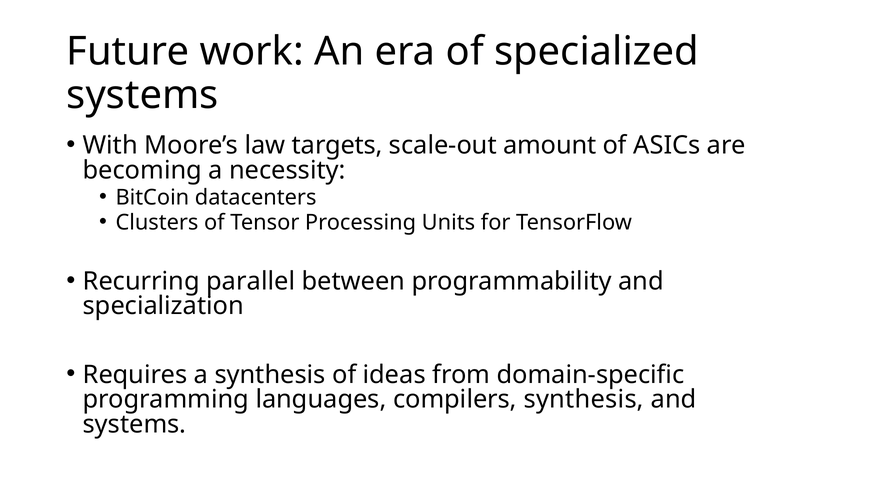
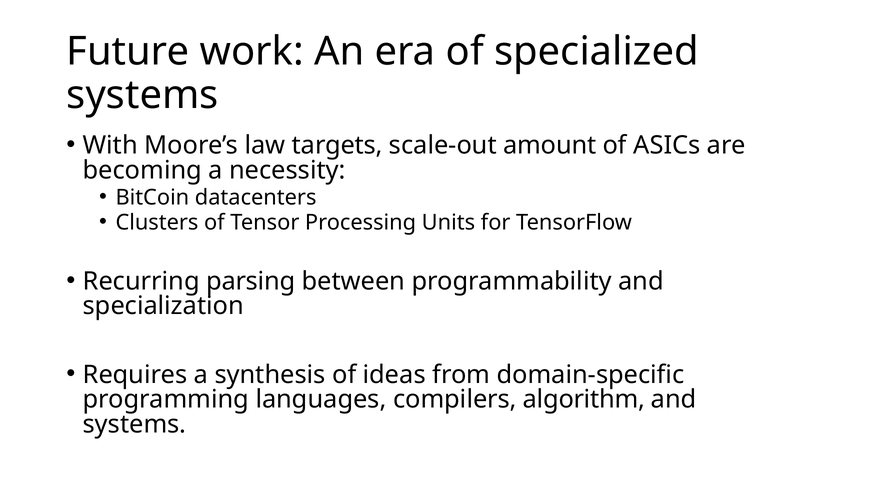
parallel: parallel -> parsing (251, 281)
compilers synthesis: synthesis -> algorithm (584, 399)
